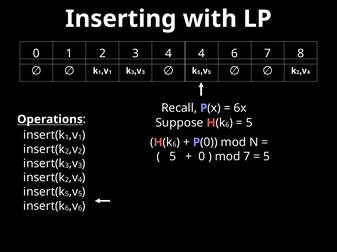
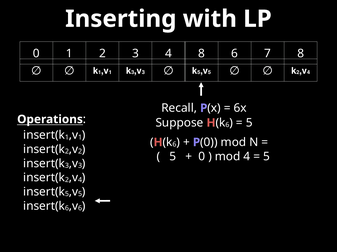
4 4: 4 -> 8 (202, 54)
mod 7: 7 -> 4 (247, 157)
